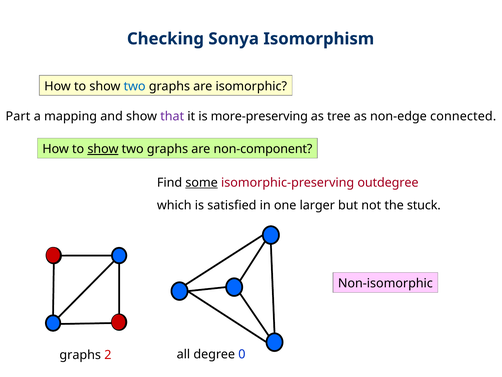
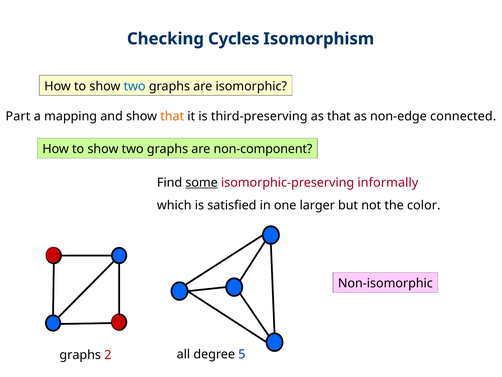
Sonya: Sonya -> Cycles (234, 39)
that colour: purple -> orange (172, 116)
more-preserving: more-preserving -> third-preserving (259, 116)
as tree: tree -> that (339, 116)
show underline: present -> none (103, 149)
outdegree: outdegree -> informally (388, 182)
stuck: stuck -> color (424, 205)
0: 0 -> 5 (242, 354)
